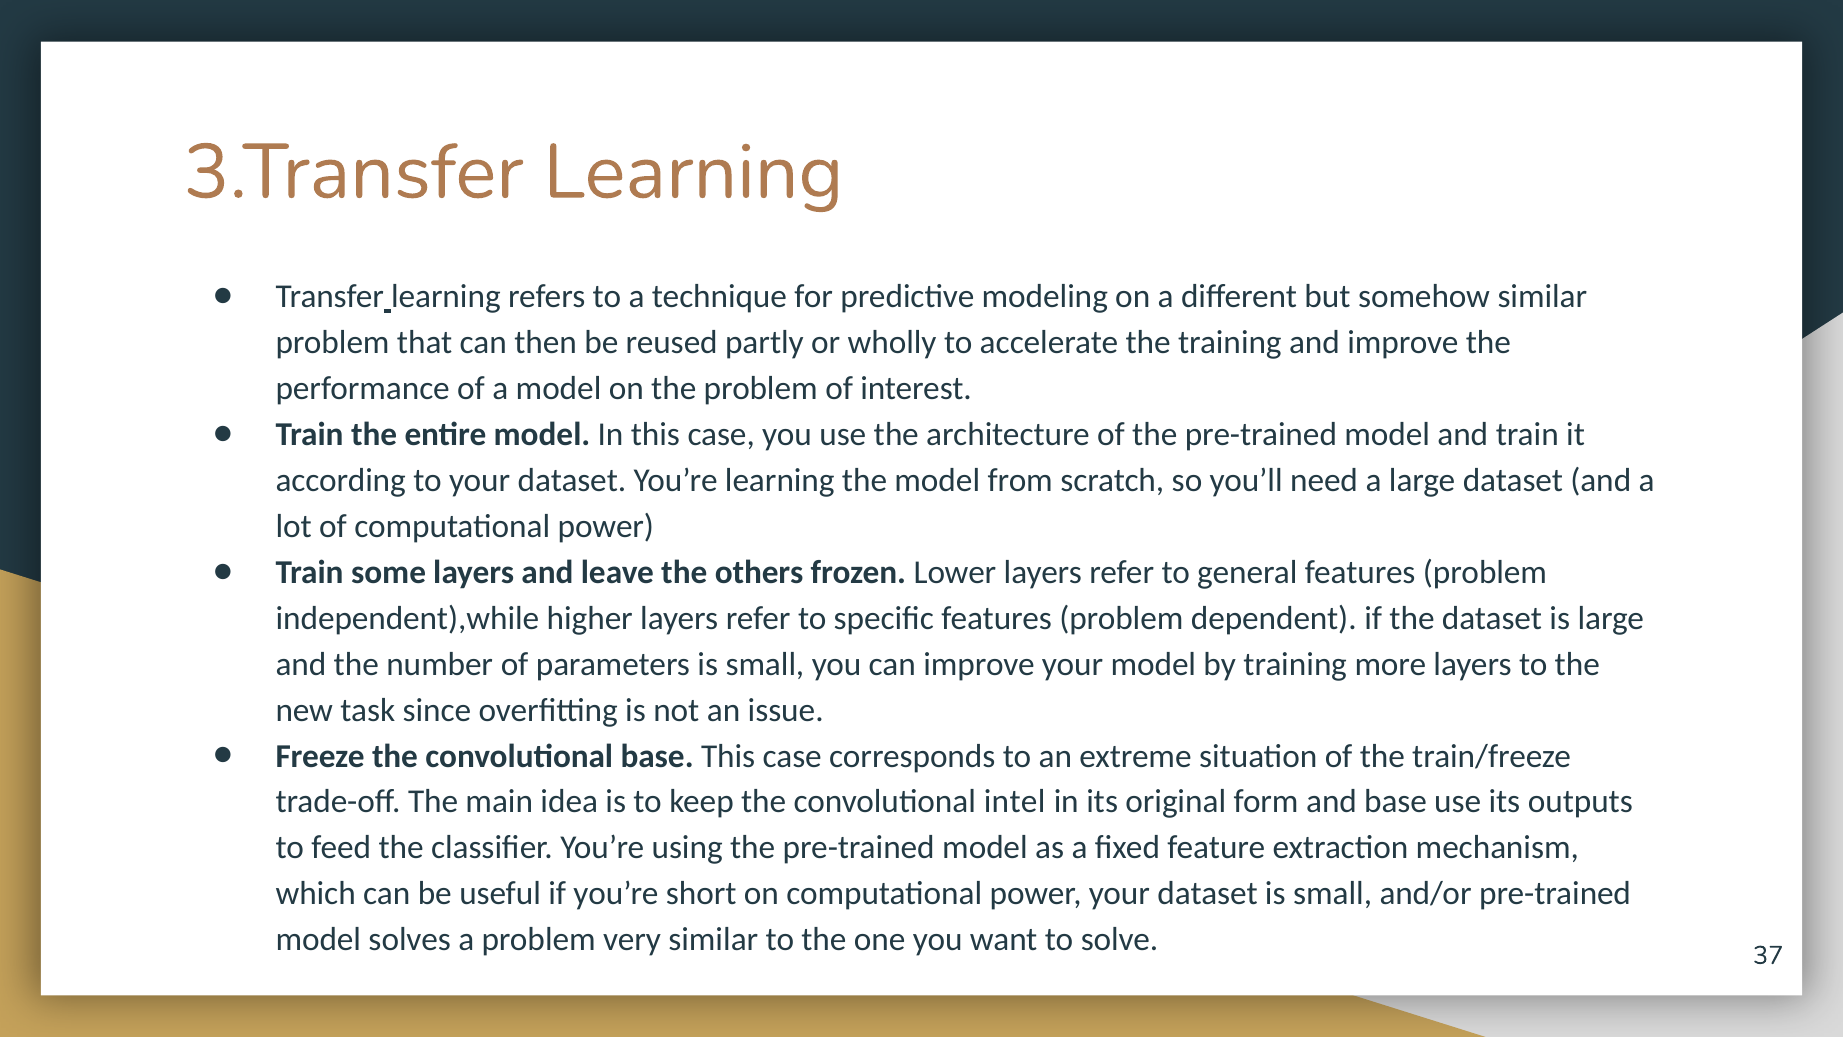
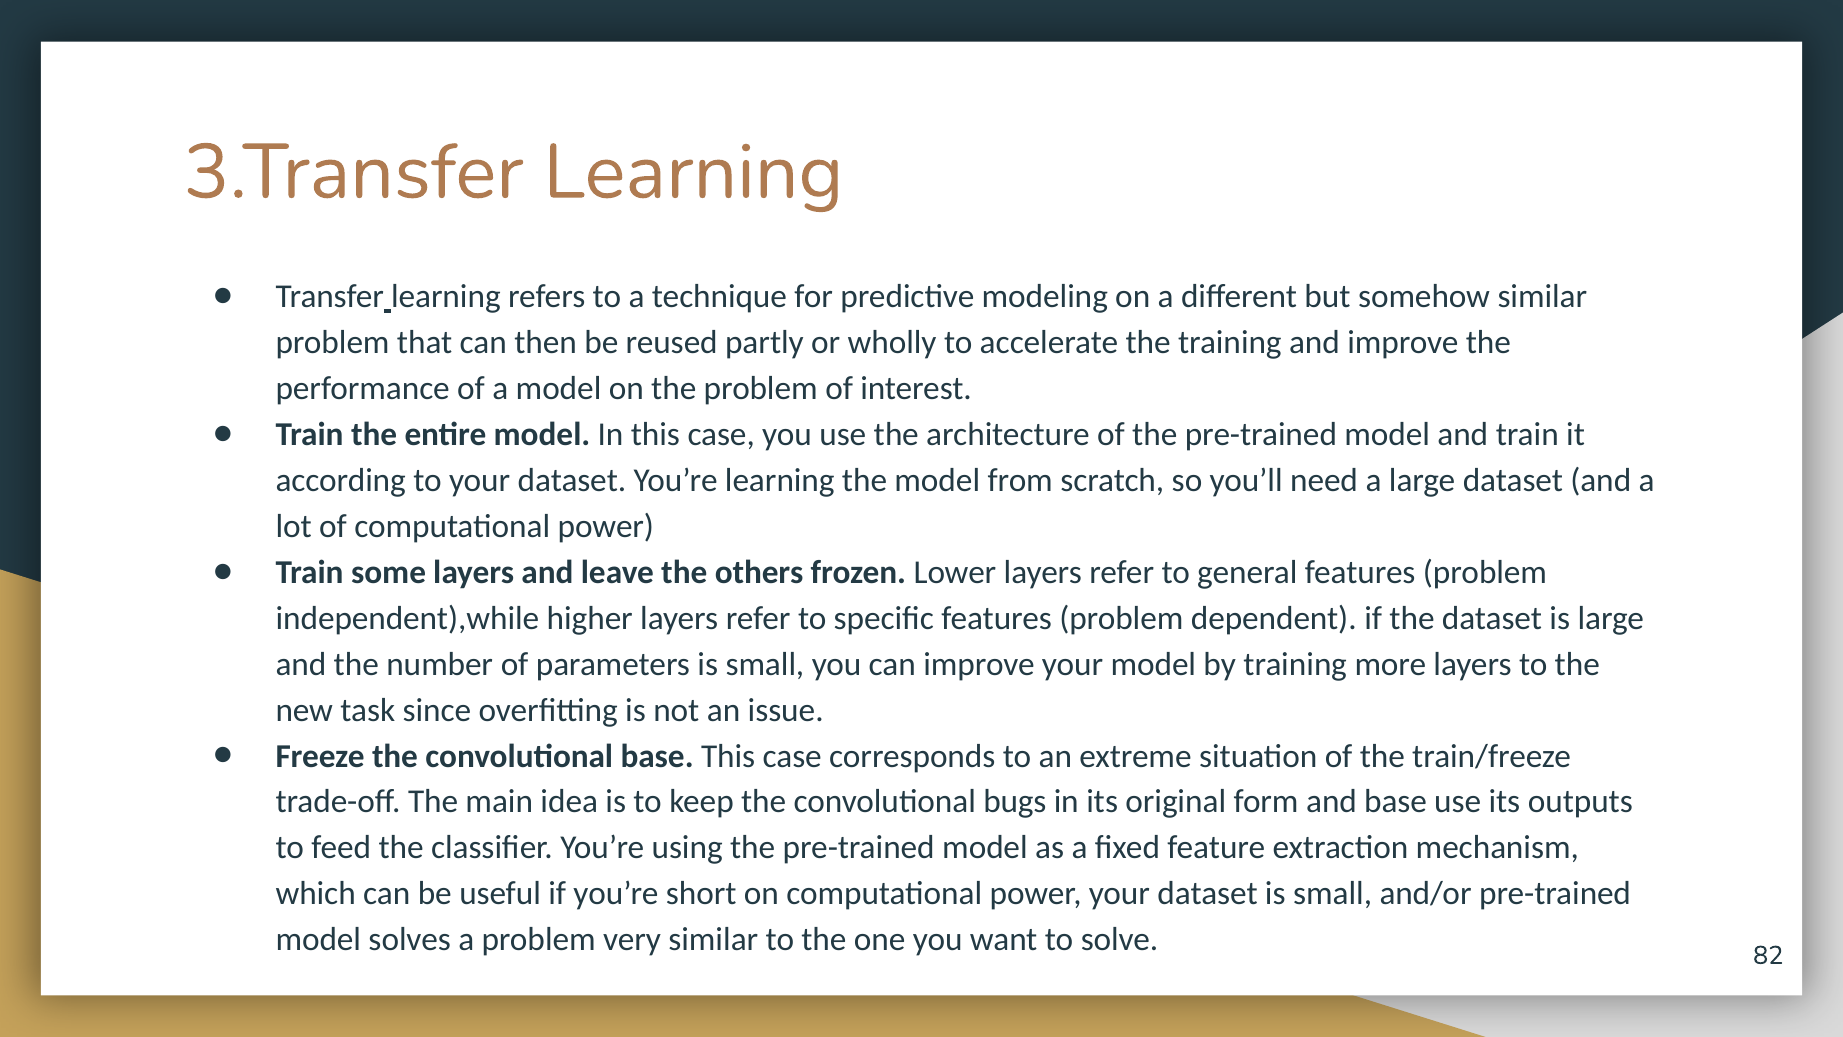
intel: intel -> bugs (1015, 802)
37: 37 -> 82 (1768, 955)
